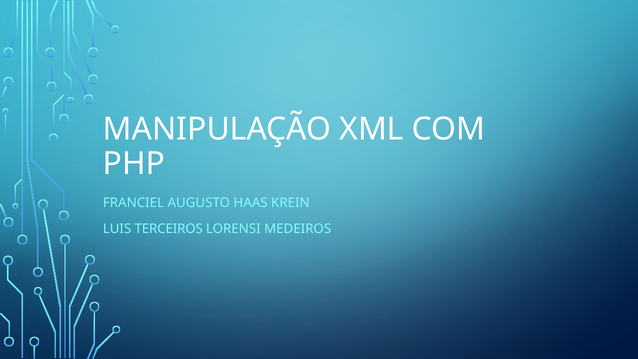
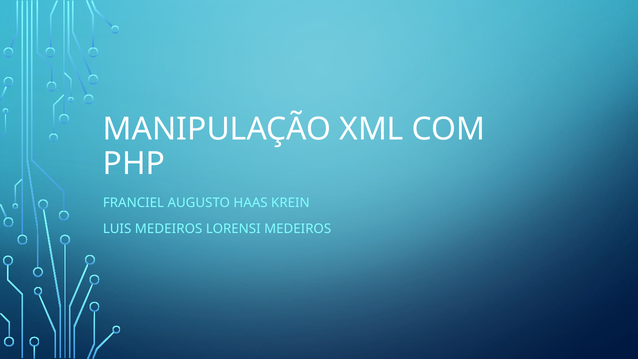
LUIS TERCEIROS: TERCEIROS -> MEDEIROS (169, 229)
